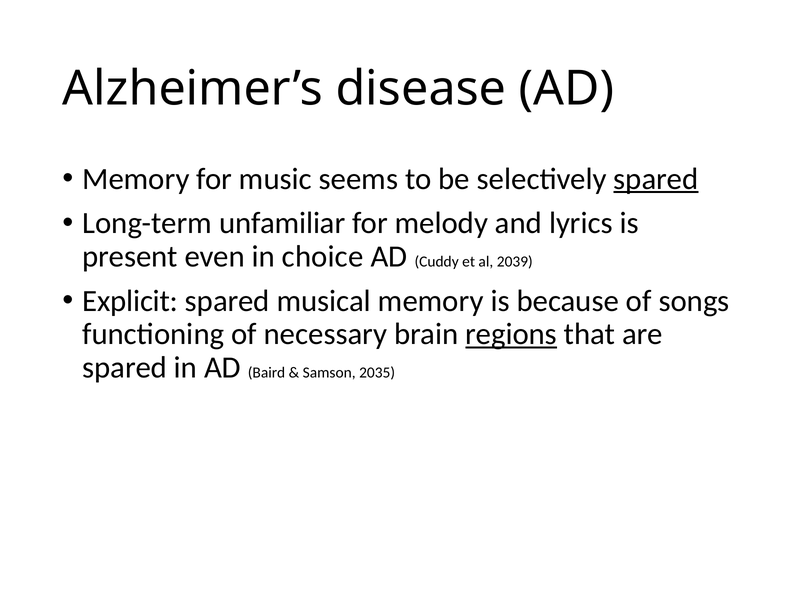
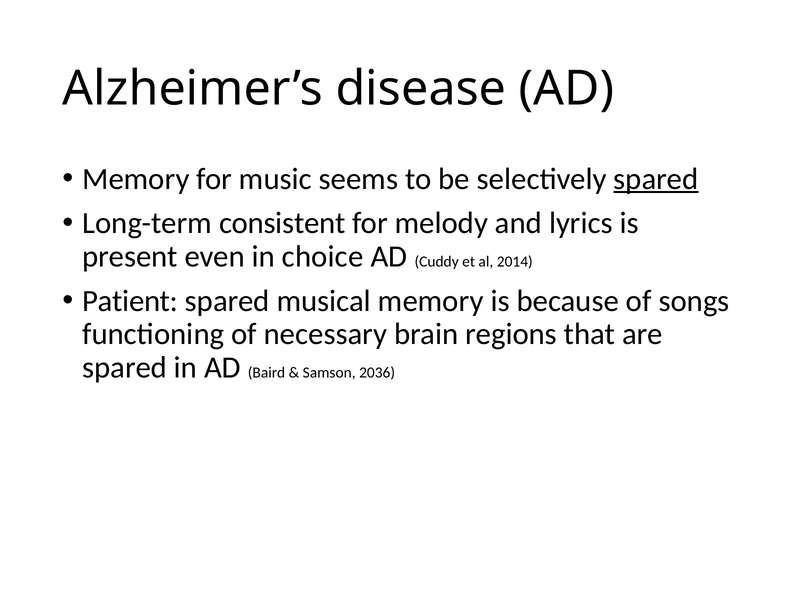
unfamiliar: unfamiliar -> consistent (282, 223)
2039: 2039 -> 2014 (515, 262)
Explicit: Explicit -> Patient (130, 301)
regions underline: present -> none (511, 334)
2035: 2035 -> 2036 (377, 372)
